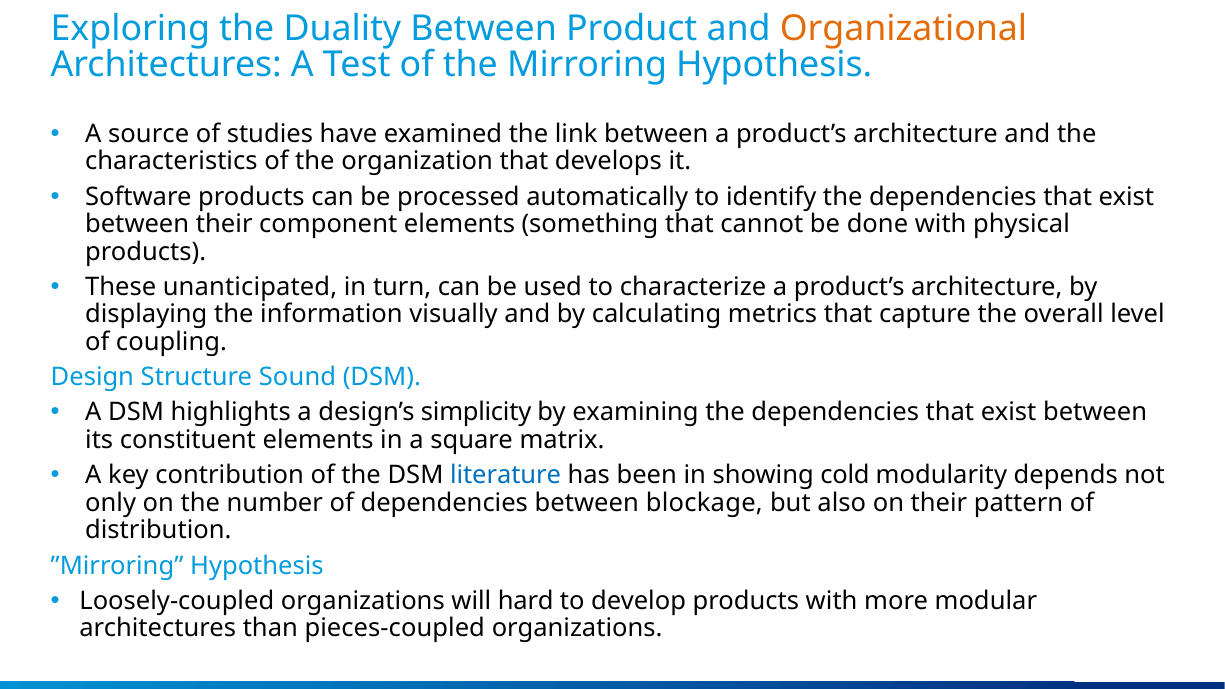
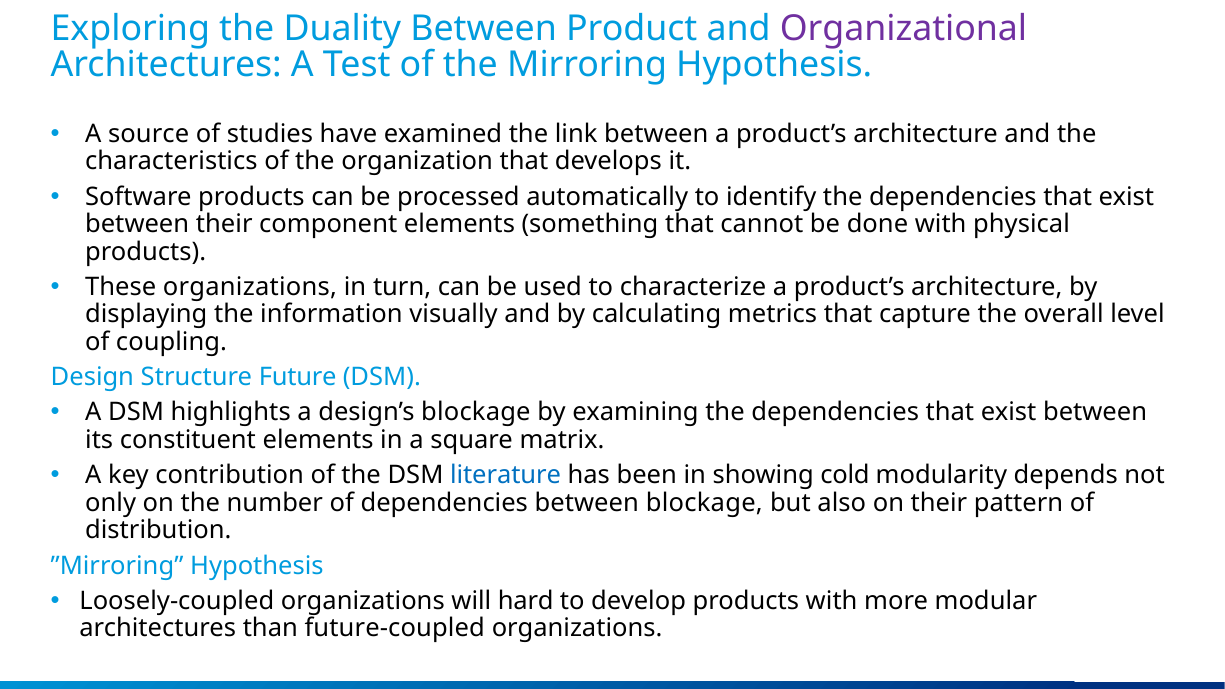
Organizational colour: orange -> purple (903, 29)
These unanticipated: unanticipated -> organizations (250, 287)
Sound: Sound -> Future (298, 377)
design’s simplicity: simplicity -> blockage (476, 413)
pieces-coupled: pieces-coupled -> future-coupled (395, 629)
